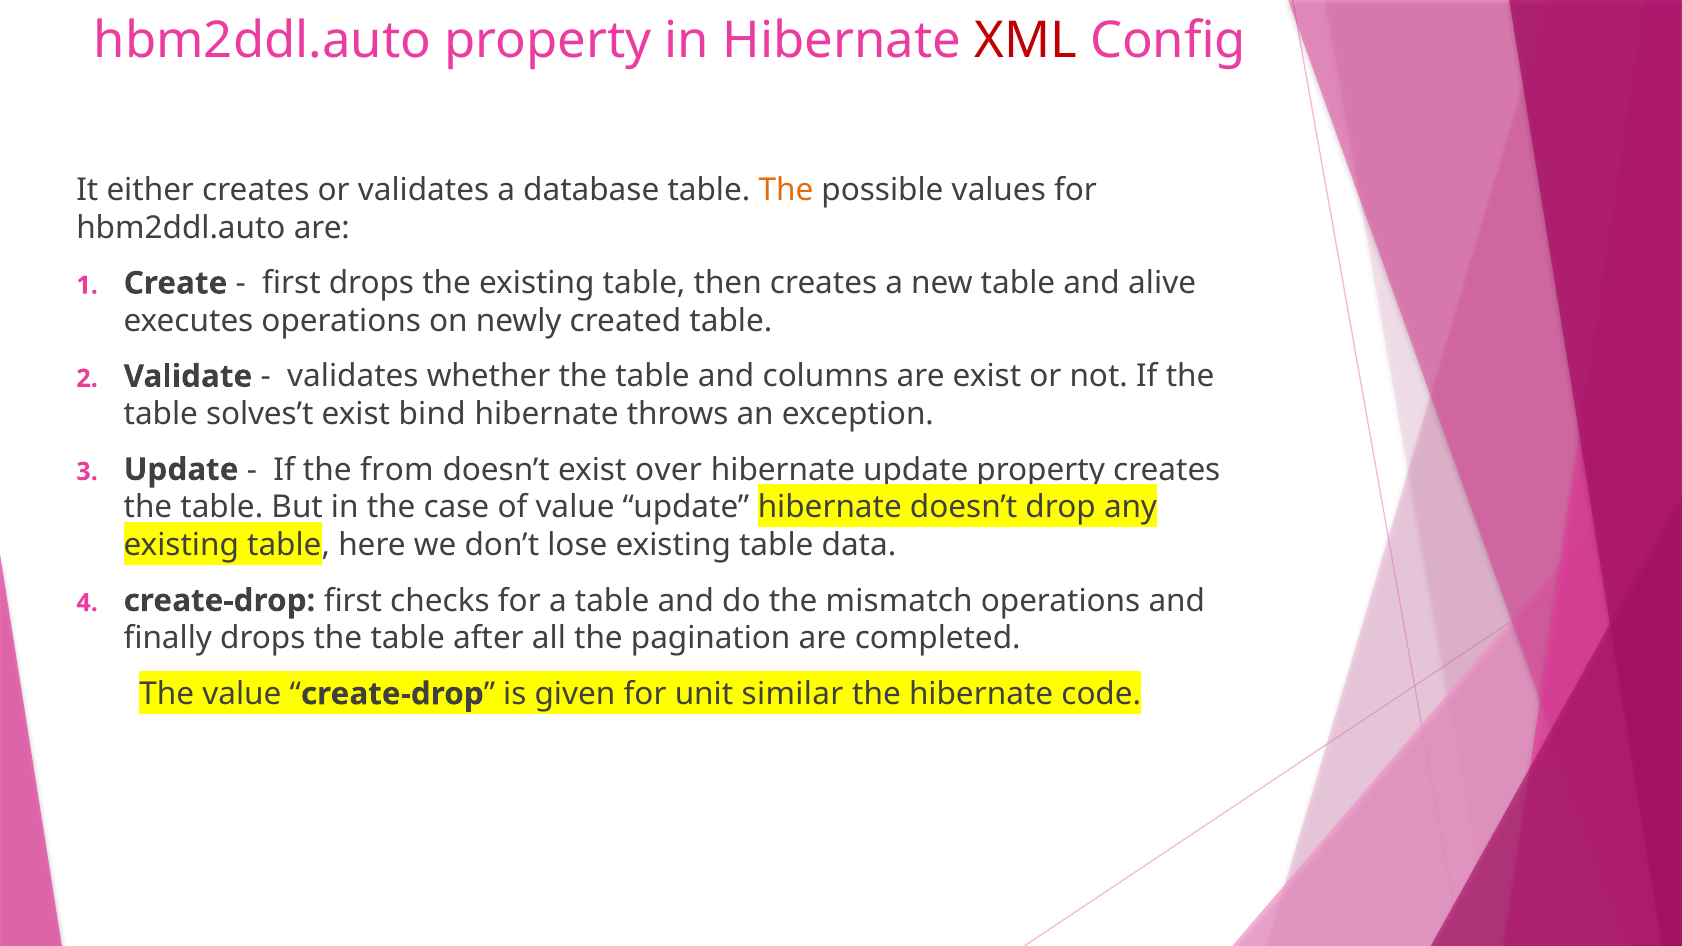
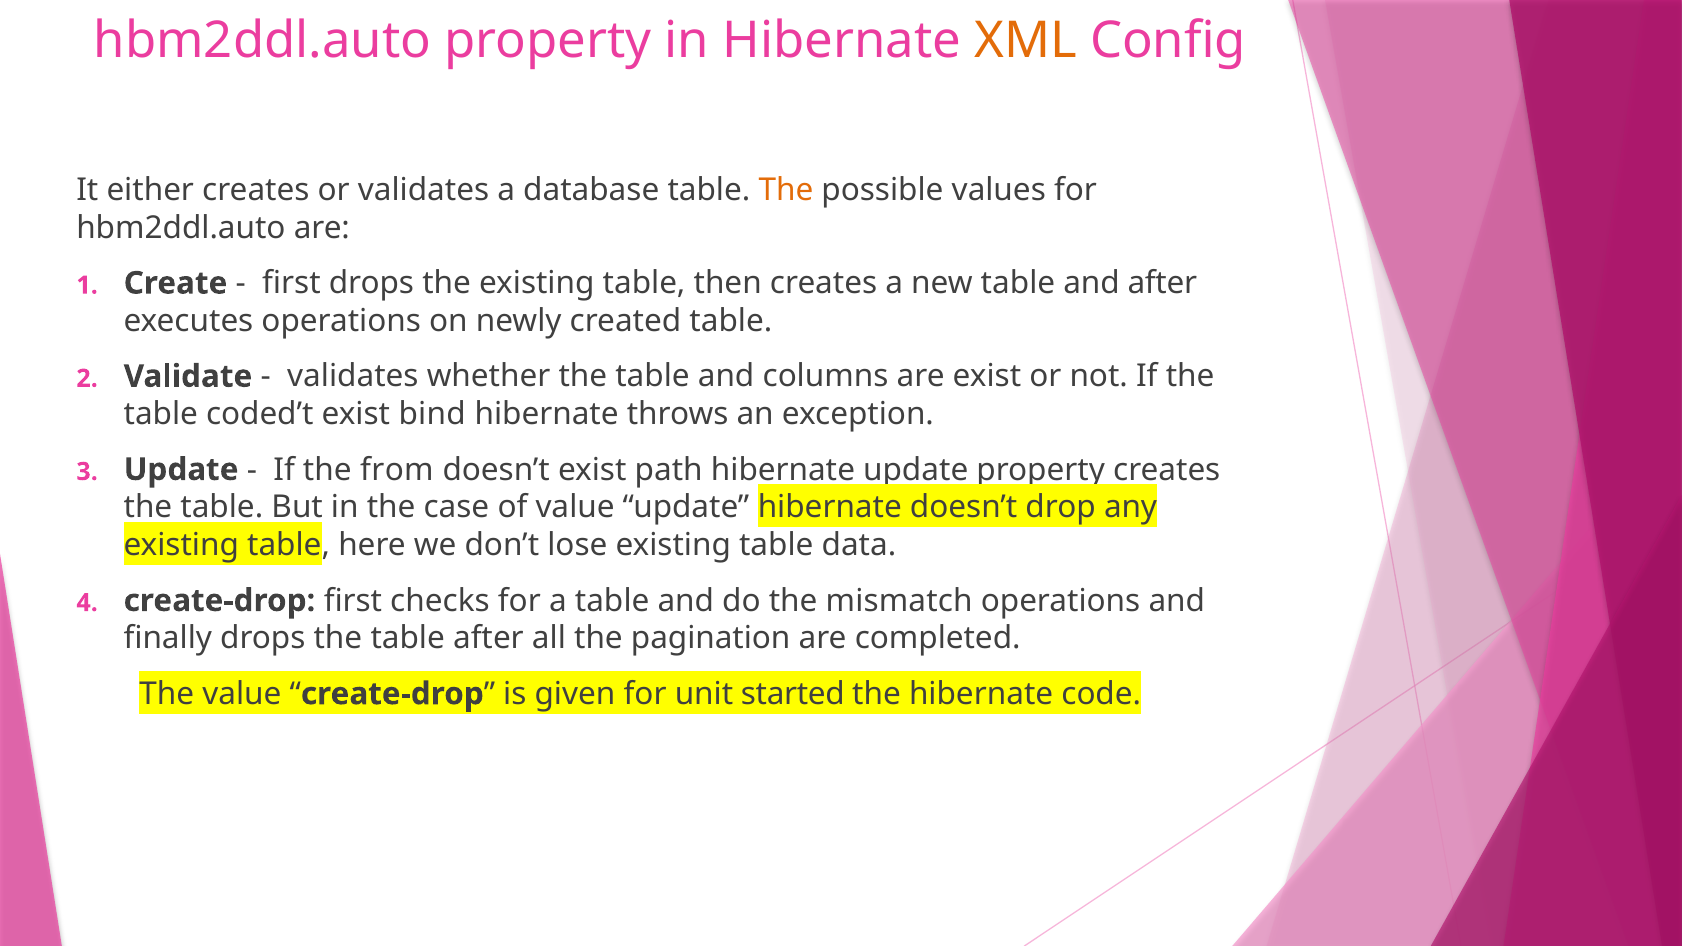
XML colour: red -> orange (1026, 40)
and alive: alive -> after (1162, 283)
solves’t: solves’t -> coded’t (260, 414)
over: over -> path (669, 470)
similar: similar -> started (793, 694)
